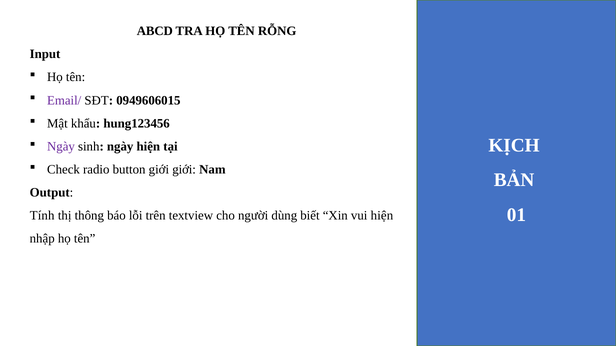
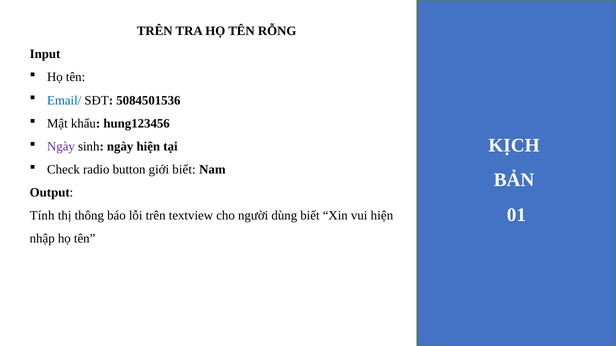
ABCD: ABCD -> TRÊN (155, 31)
Email/ colour: purple -> blue (64, 100)
0949606015: 0949606015 -> 5084501536 (148, 100)
giới giới: giới -> biết (184, 170)
